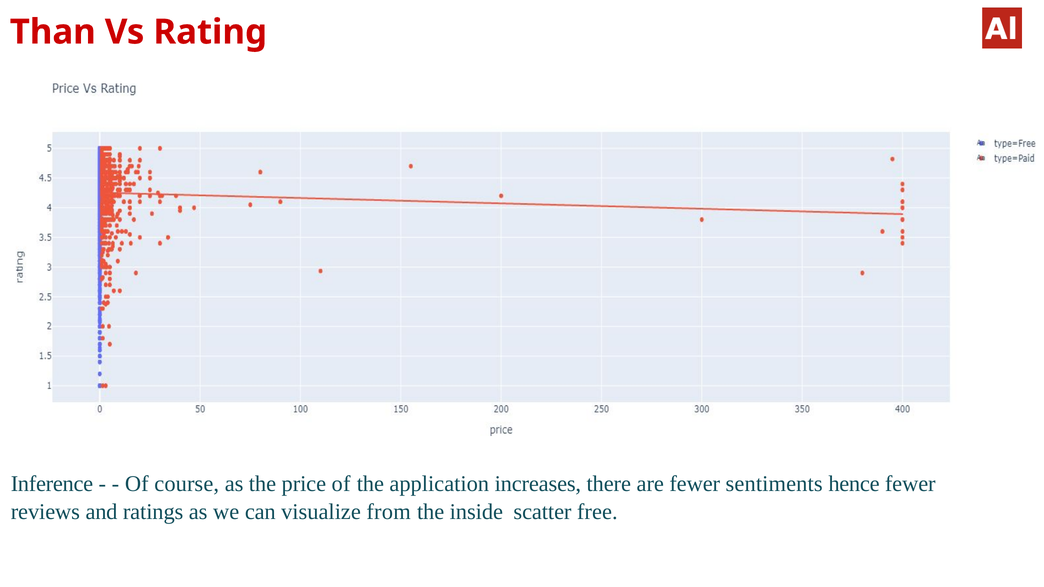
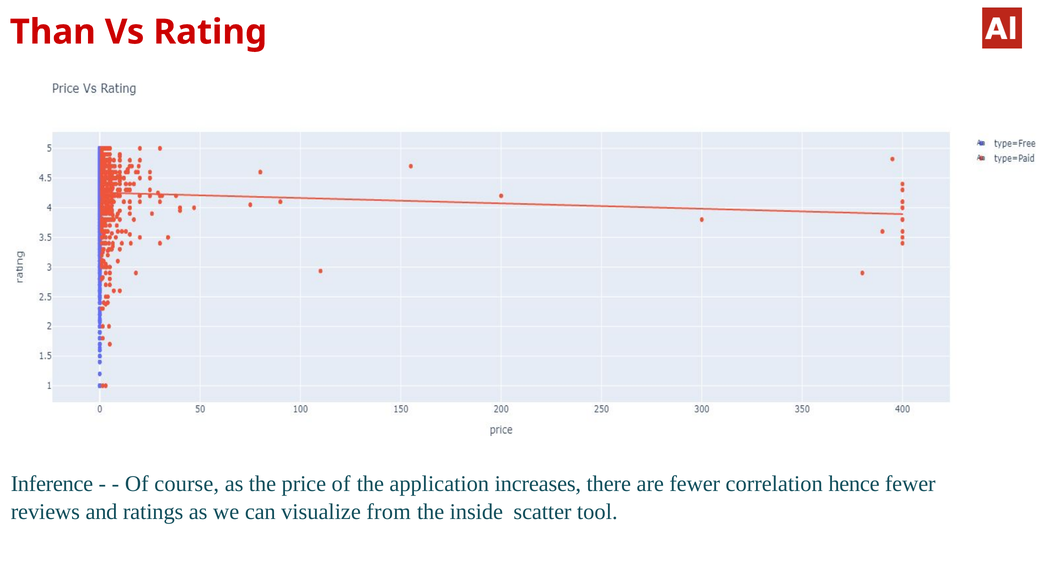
sentiments: sentiments -> correlation (774, 484)
free: free -> tool (597, 512)
